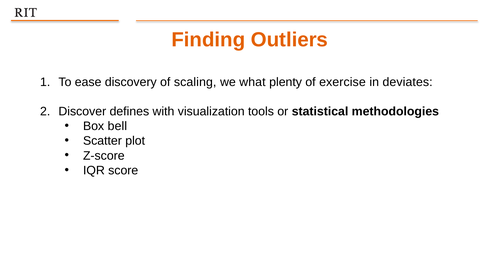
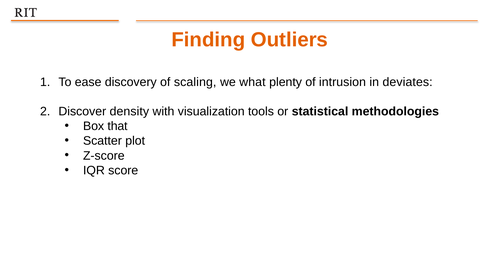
exercise: exercise -> intrusion (342, 82)
defines: defines -> density (129, 112)
bell: bell -> that (118, 126)
